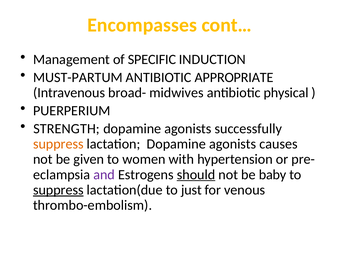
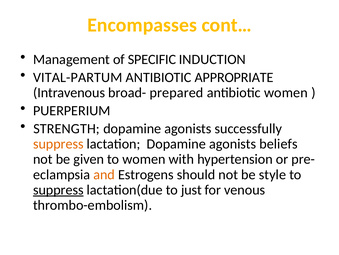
MUST-PARTUM: MUST-PARTUM -> VITAL-PARTUM (78, 77)
midwives: midwives -> prepared (176, 92)
antibiotic physical: physical -> women (286, 92)
causes: causes -> beliefs (278, 144)
and colour: purple -> orange (104, 174)
should underline: present -> none (196, 174)
baby: baby -> style (272, 174)
